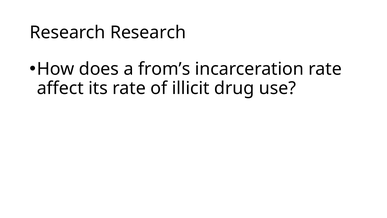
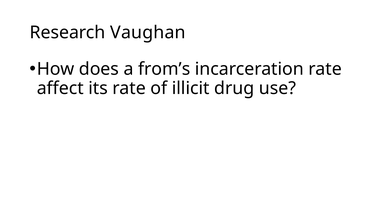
Research Research: Research -> Vaughan (148, 33)
